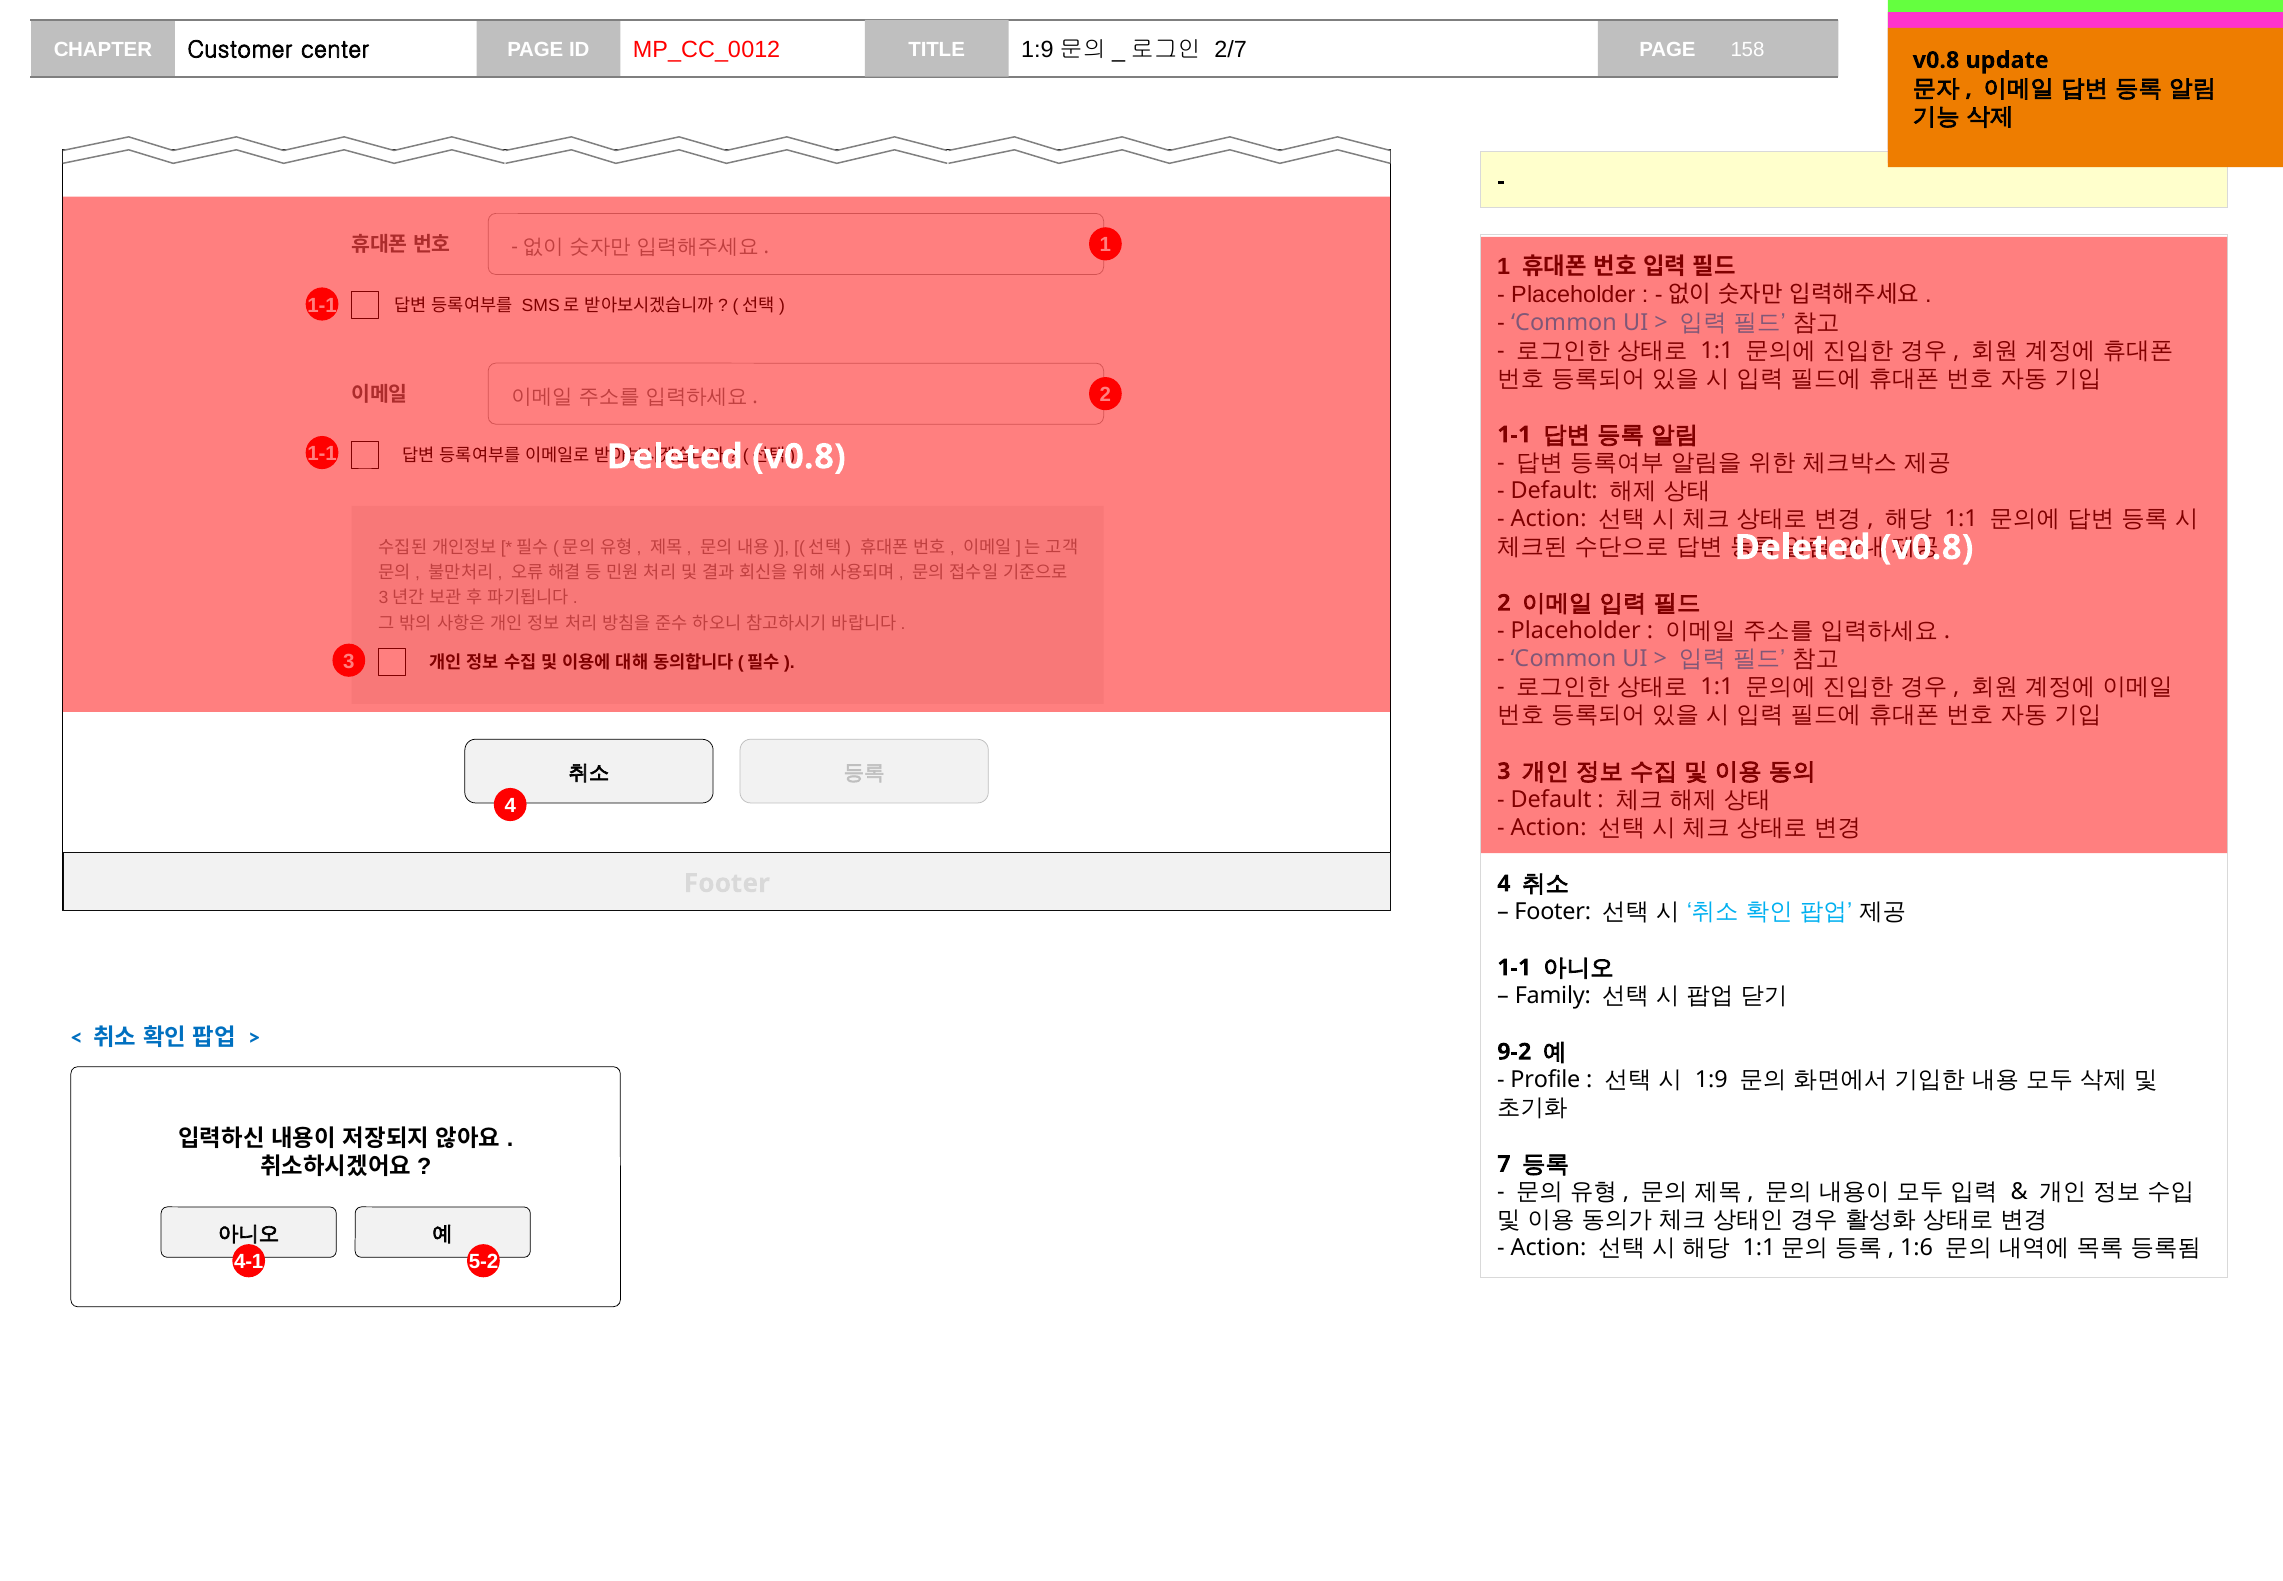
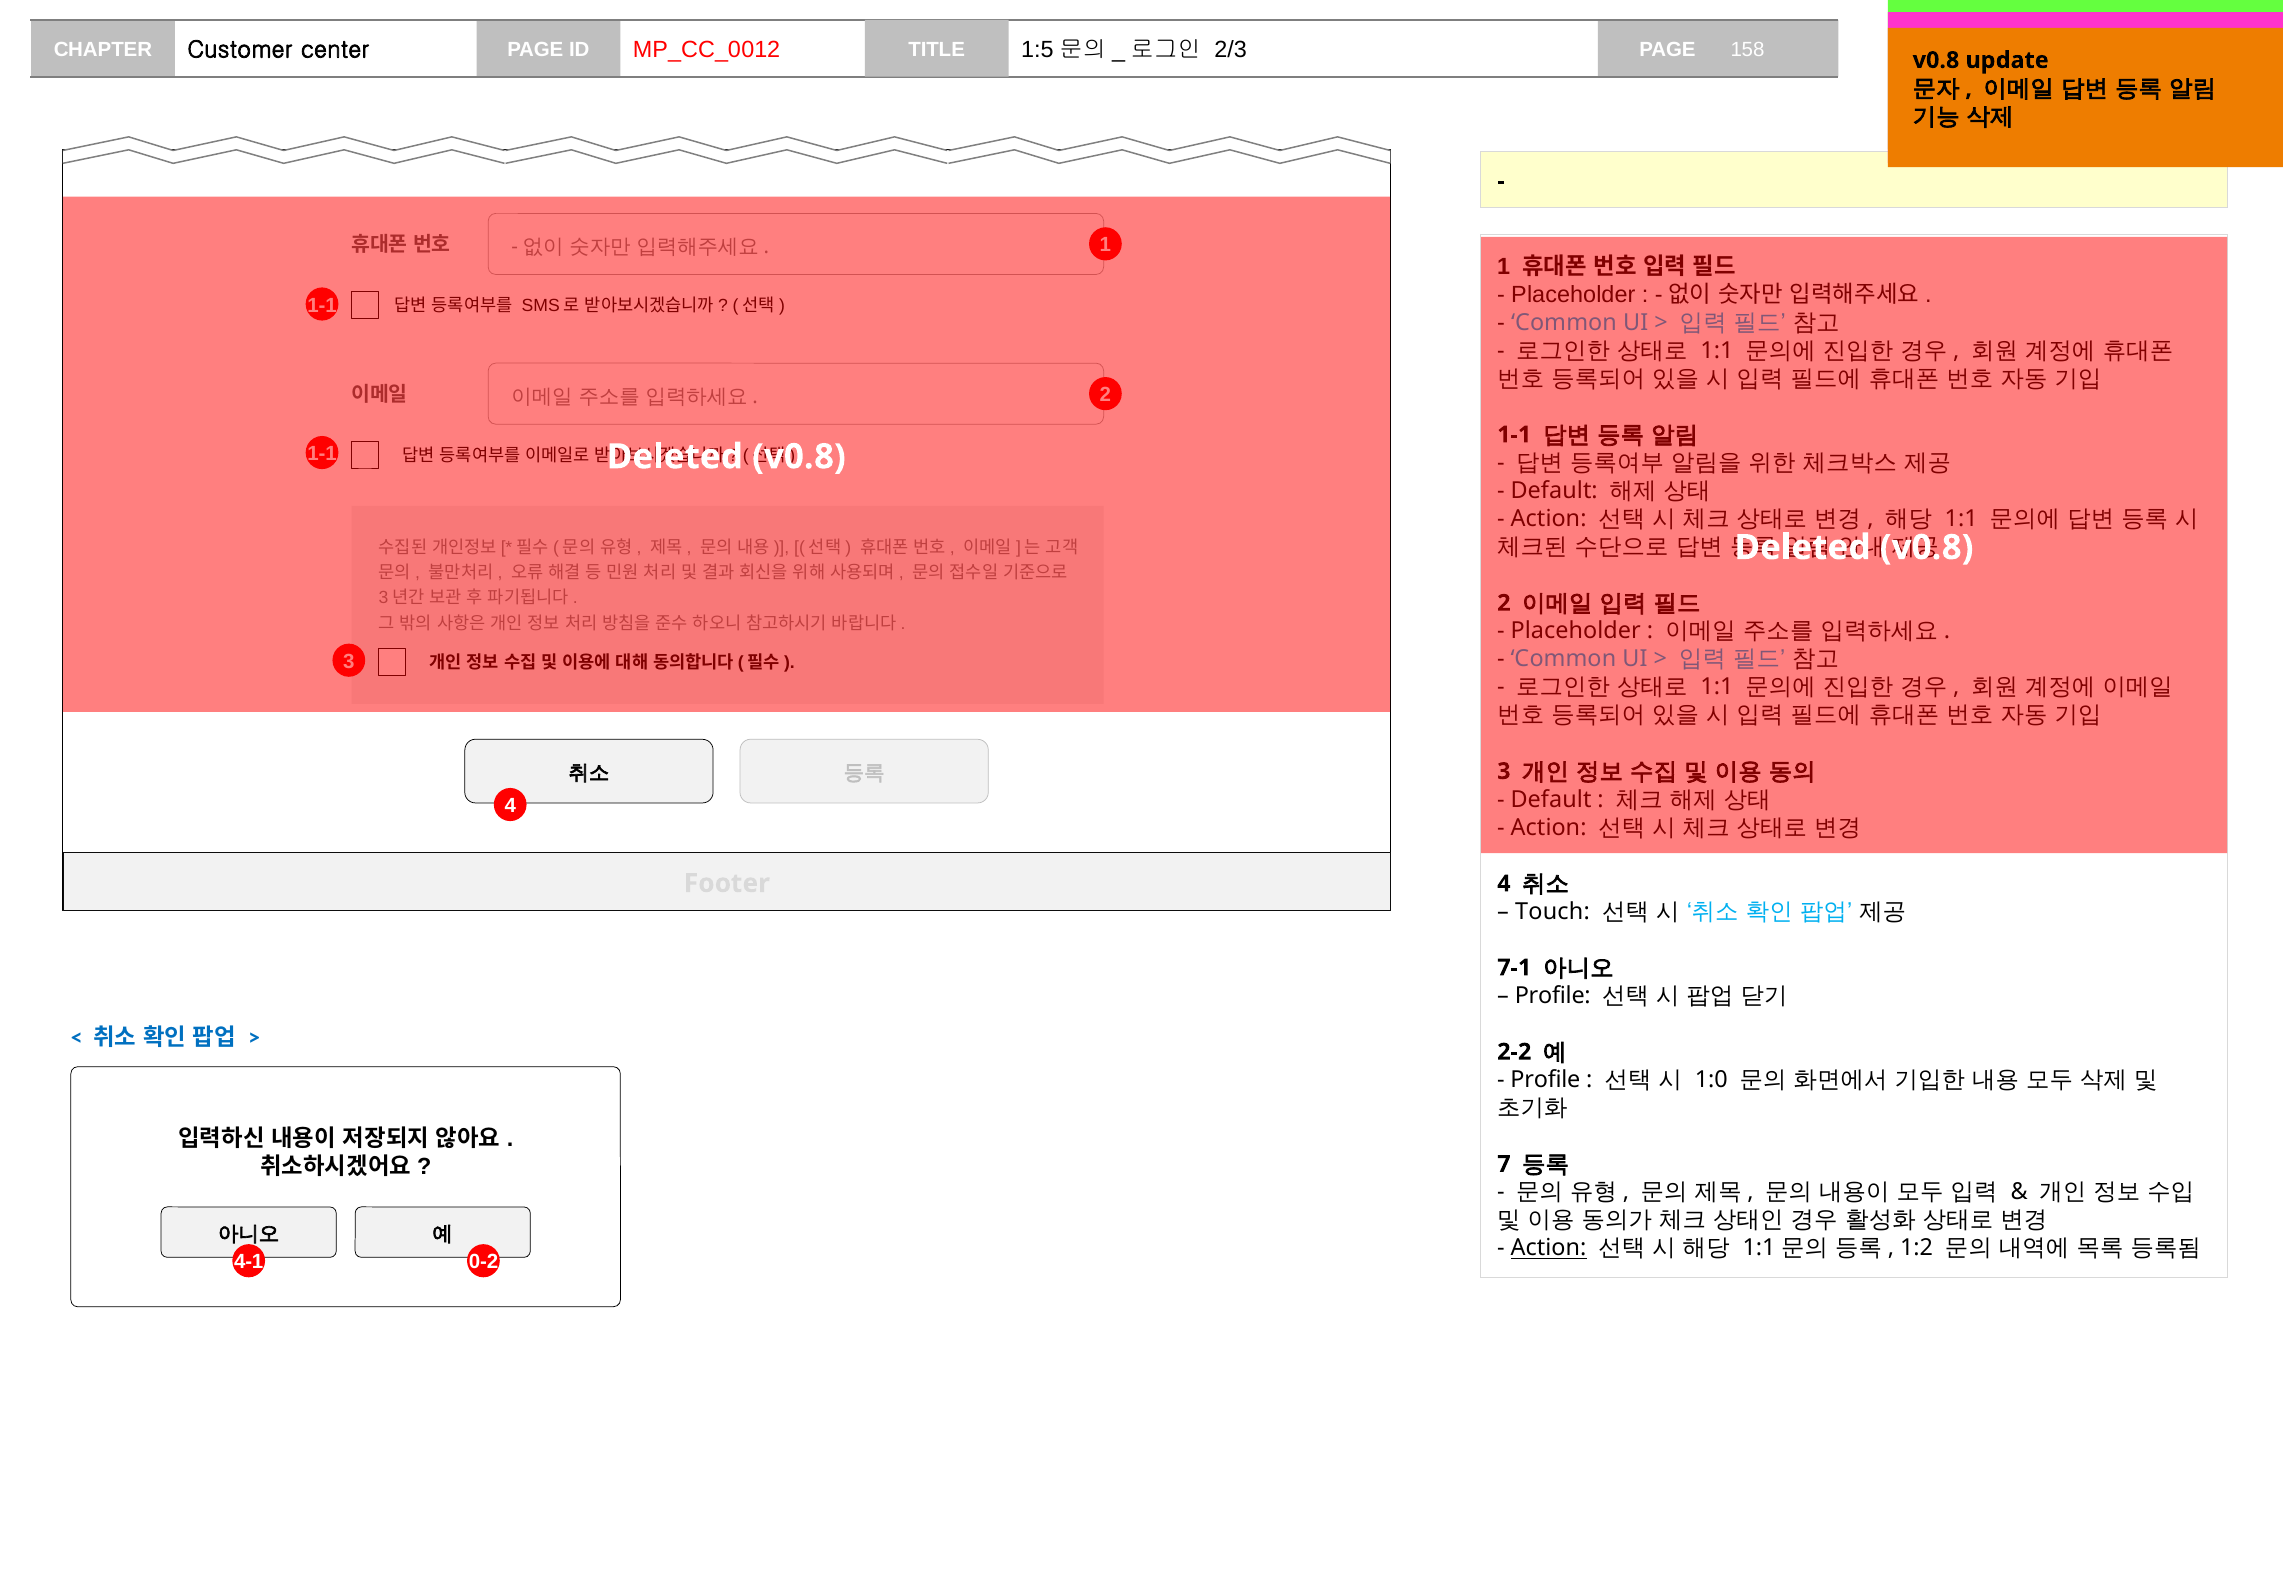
center 1:9: 1:9 -> 1:5 (1037, 50)
2/7: 2/7 -> 2/3 (1231, 50)
Footer: Footer -> Touch (1553, 911)
1-1: 1-1 -> 7-1 (1514, 967)
Family: Family -> Profile (1553, 995)
9-2: 9-2 -> 2-2 (1514, 1052)
1:9: 1:9 -> 1:0 (1711, 1080)
Action underline: none -> present (1549, 1248)
1:6: 1:6 -> 1:2 (1917, 1248)
5-2: 5-2 -> 0-2 (483, 1262)
